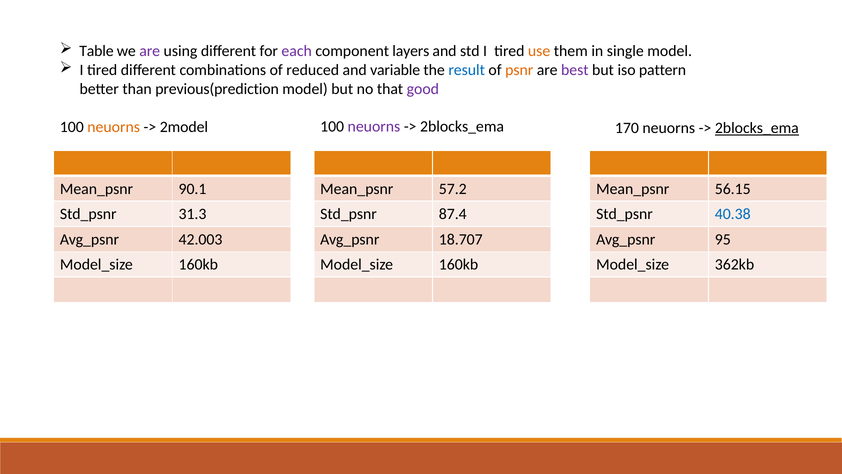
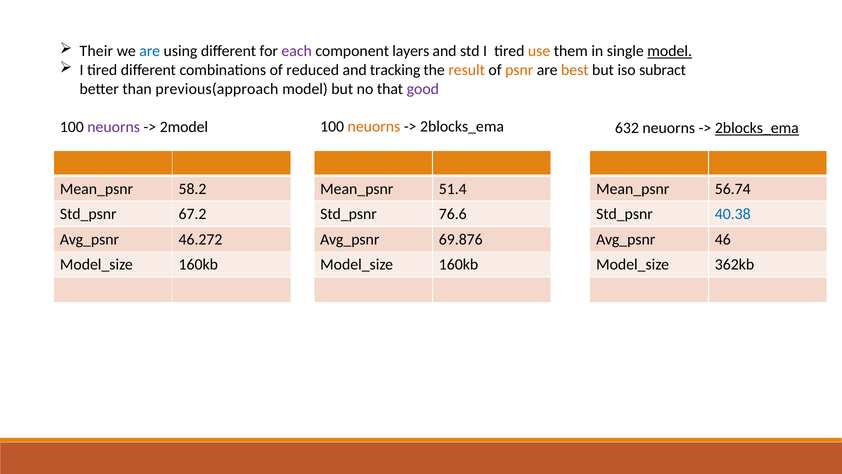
Table: Table -> Their (96, 51)
are colour: purple -> blue (150, 51)
model underline: none -> present (670, 51)
variable: variable -> tracking (395, 70)
result colour: blue -> orange (467, 70)
best colour: purple -> orange (575, 70)
pattern: pattern -> subract (663, 70)
previous(prediction: previous(prediction -> previous(approach (217, 89)
neuorns colour: purple -> orange (374, 127)
170: 170 -> 632 (627, 128)
neuorns colour: orange -> purple (114, 127)
90.1: 90.1 -> 58.2 (193, 189)
57.2: 57.2 -> 51.4 (453, 189)
56.15: 56.15 -> 56.74 (733, 189)
31.3: 31.3 -> 67.2 (193, 214)
87.4: 87.4 -> 76.6 (453, 214)
42.003: 42.003 -> 46.272 (200, 239)
18.707: 18.707 -> 69.876 (461, 239)
95: 95 -> 46 (723, 239)
